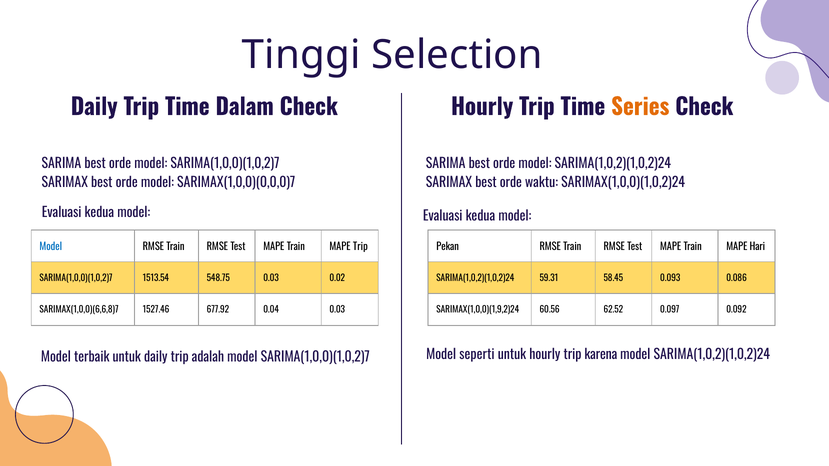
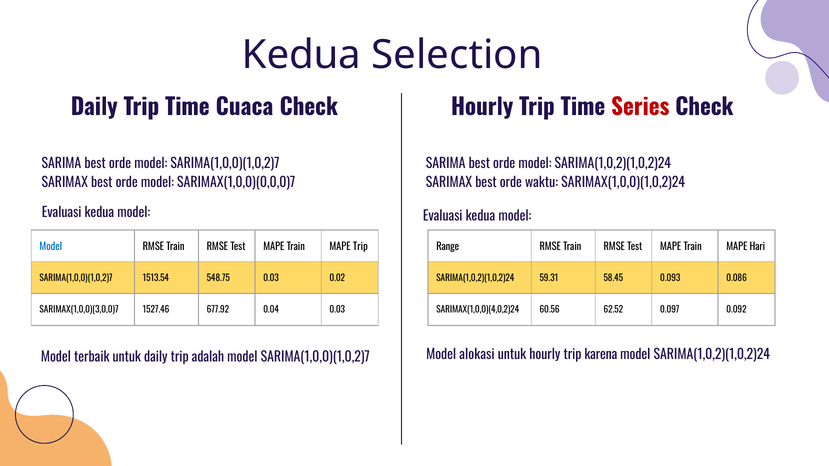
Tinggi: Tinggi -> Kedua (301, 55)
Dalam: Dalam -> Cuaca (244, 107)
Series colour: orange -> red (640, 107)
Pekan: Pekan -> Range (448, 247)
SARIMAX(1,0,0)(6,6,8)7: SARIMAX(1,0,0)(6,6,8)7 -> SARIMAX(1,0,0)(3,0,0)7 (79, 310)
SARIMAX(1,0,0)(1,9,2)24: SARIMAX(1,0,0)(1,9,2)24 -> SARIMAX(1,0,0)(4,0,2)24 (478, 310)
seperti: seperti -> alokasi (477, 355)
